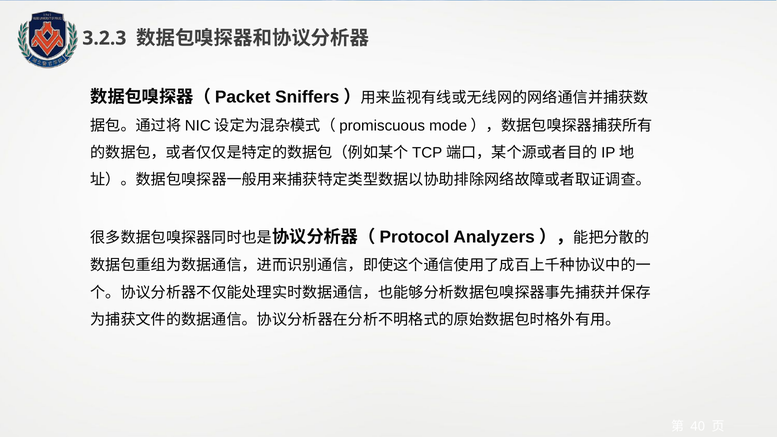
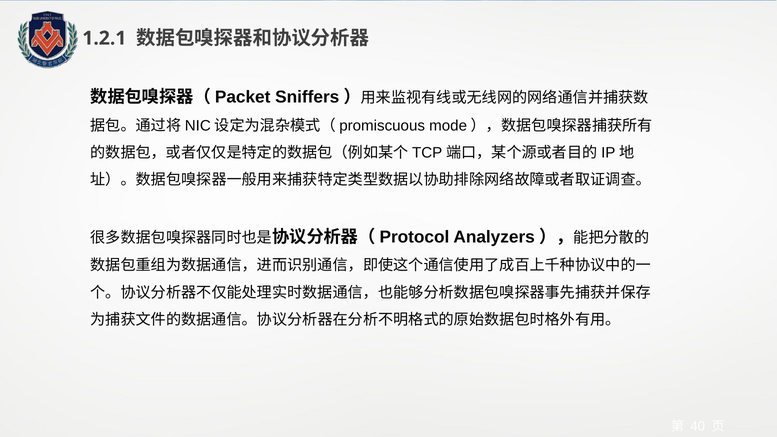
3.2.3: 3.2.3 -> 1.2.1 (104, 38)
